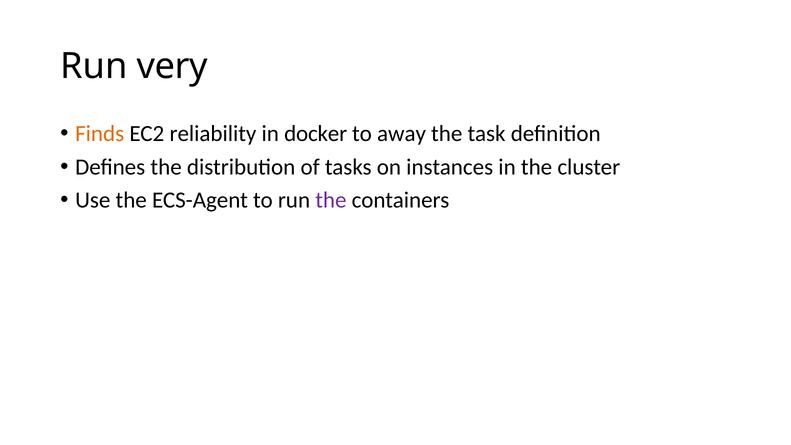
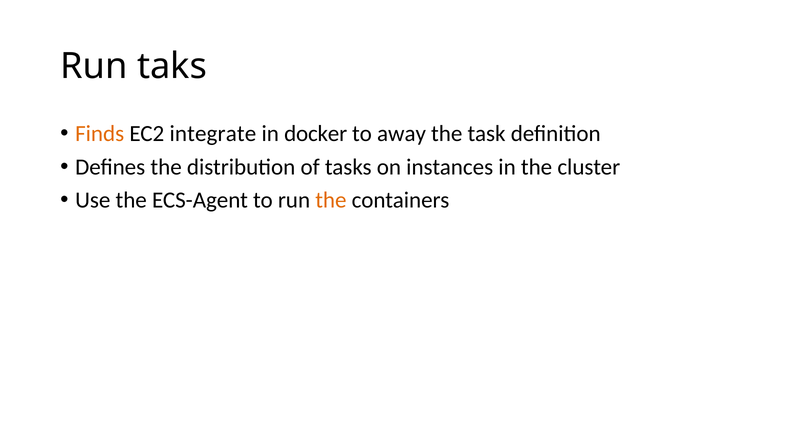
very: very -> taks (172, 66)
reliability: reliability -> integrate (213, 134)
the colour: purple -> orange (331, 200)
